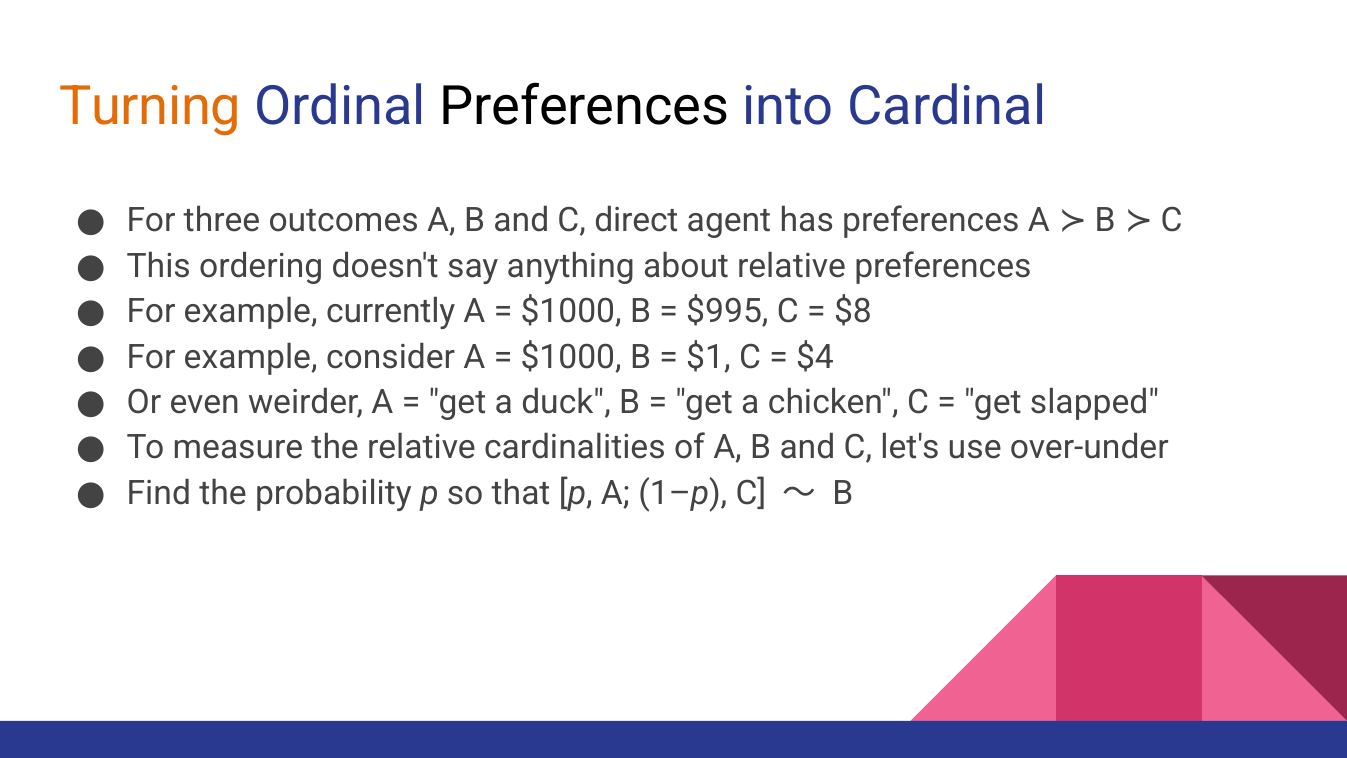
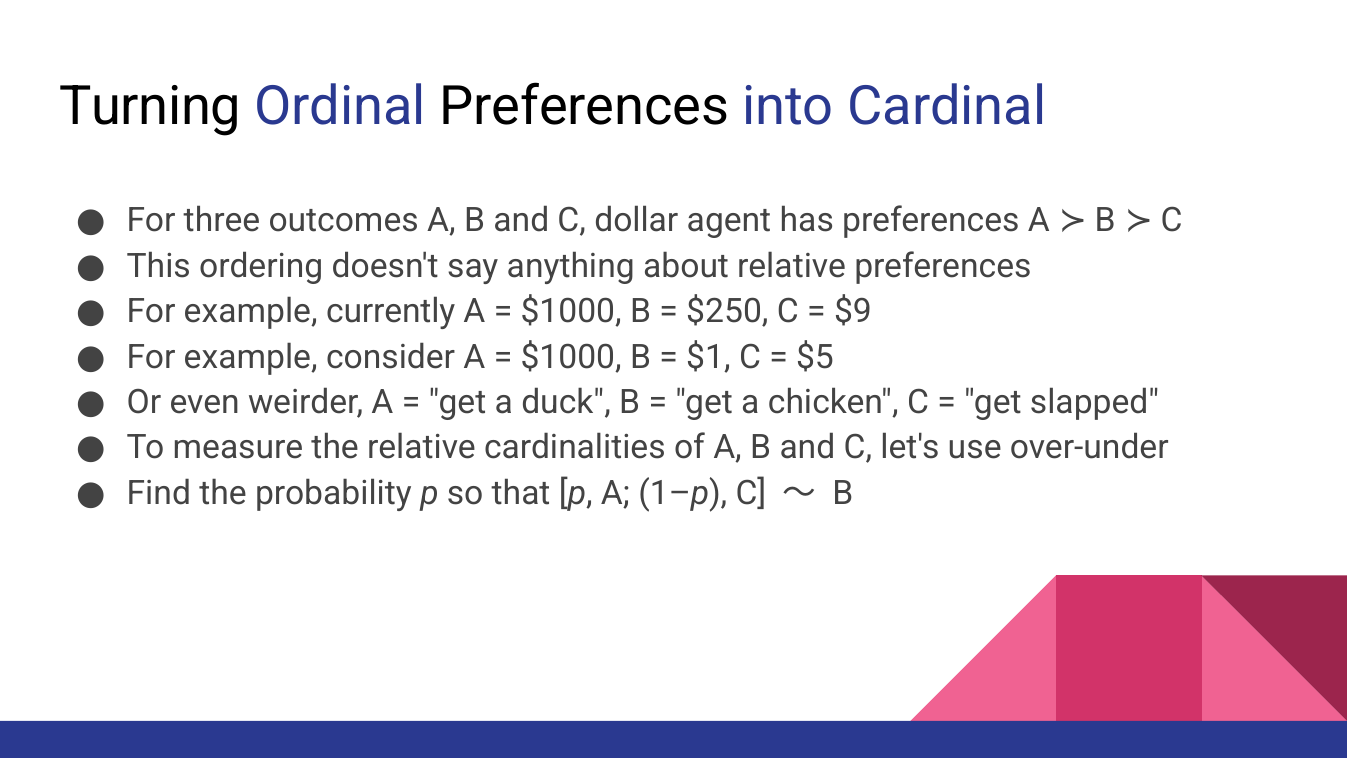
Turning colour: orange -> black (150, 107)
direct: direct -> dollar (636, 221)
$995: $995 -> $250 (727, 311)
$8: $8 -> $9 (853, 311)
$4: $4 -> $5 (815, 357)
